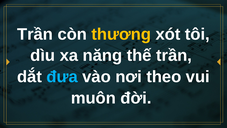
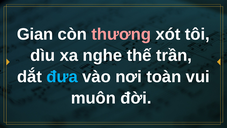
Trần: Trần -> Gian (35, 34)
thương colour: yellow -> pink (121, 34)
năng: năng -> nghe (102, 55)
theo: theo -> toàn (164, 77)
